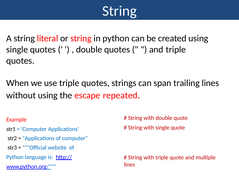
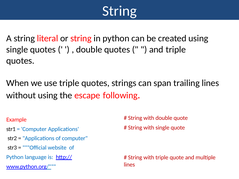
repeated: repeated -> following (120, 96)
